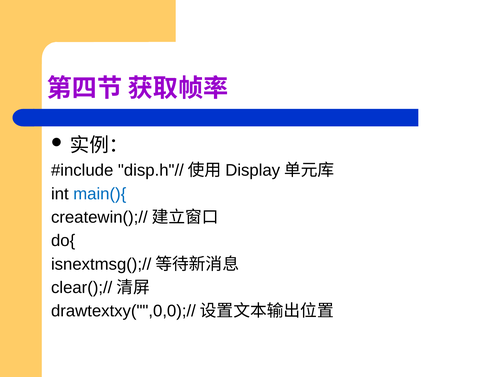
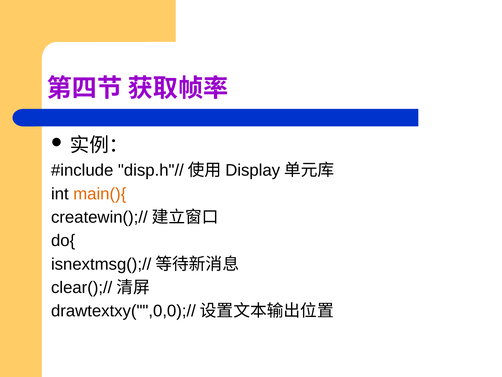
main(){ colour: blue -> orange (100, 194)
